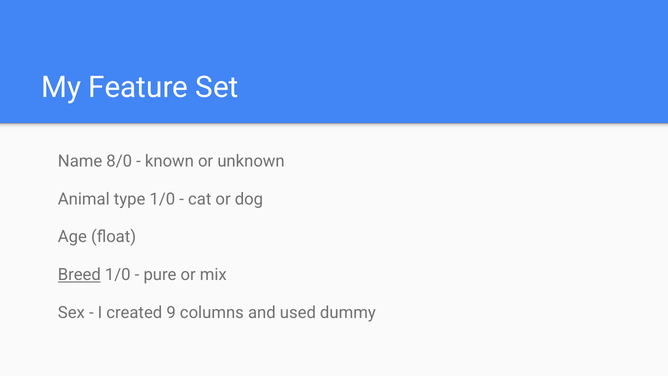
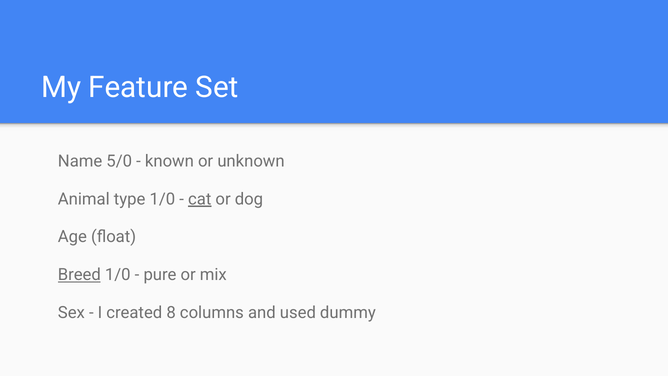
8/0: 8/0 -> 5/0 (119, 161)
cat underline: none -> present (200, 199)
9: 9 -> 8 (171, 313)
